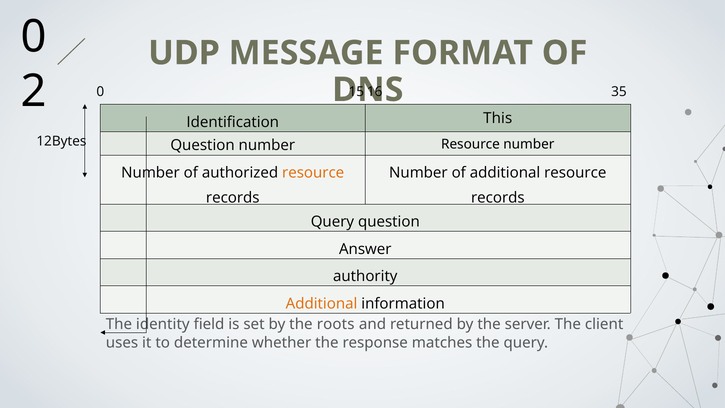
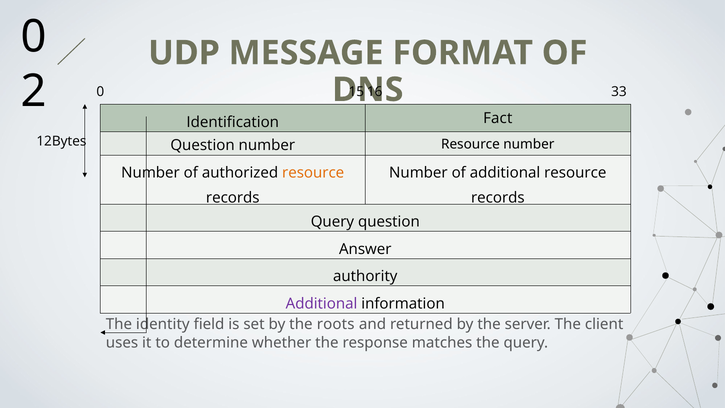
35: 35 -> 33 (619, 92)
This: This -> Fact (498, 118)
Additional colour: orange -> purple (322, 303)
